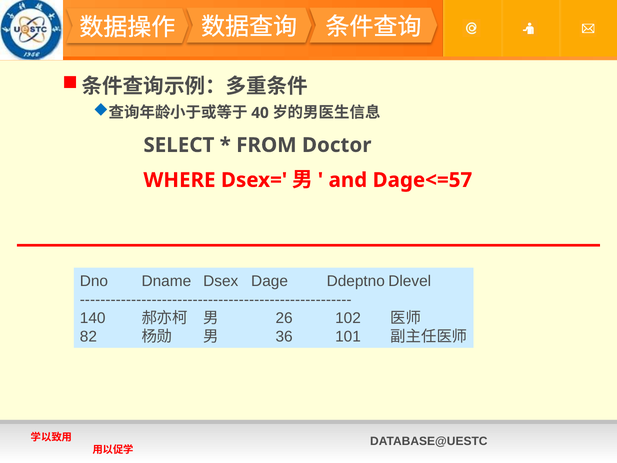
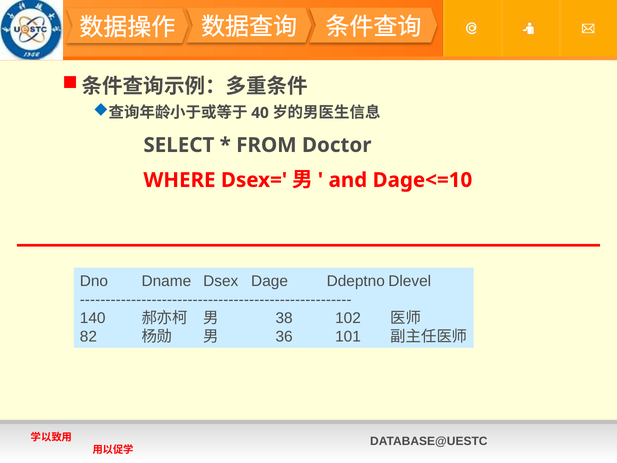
Dage<=57: Dage<=57 -> Dage<=10 (422, 180)
26: 26 -> 38 (284, 318)
